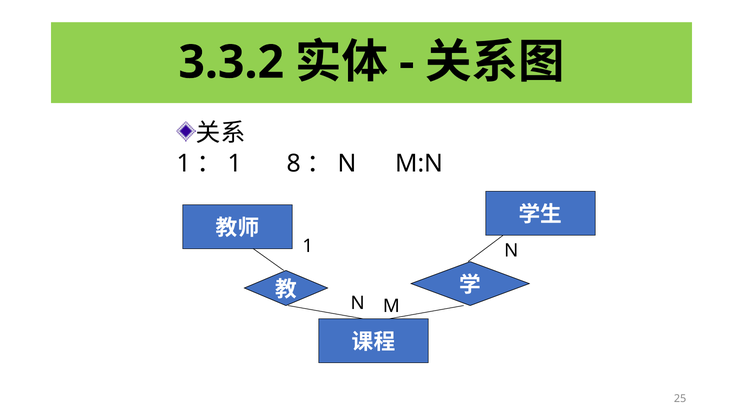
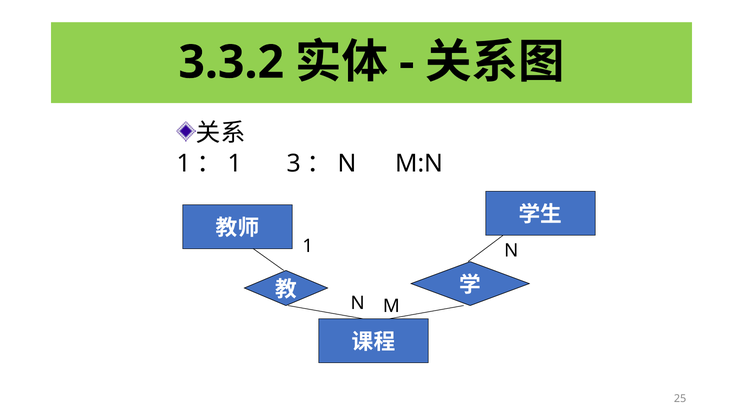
8: 8 -> 3 (294, 163)
